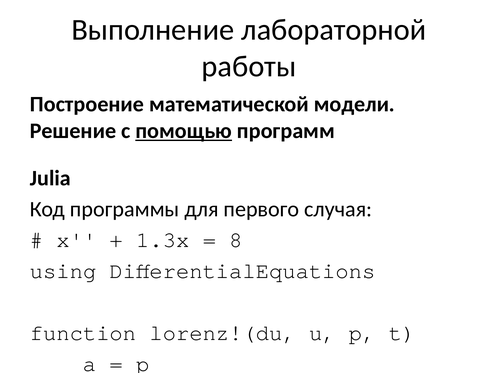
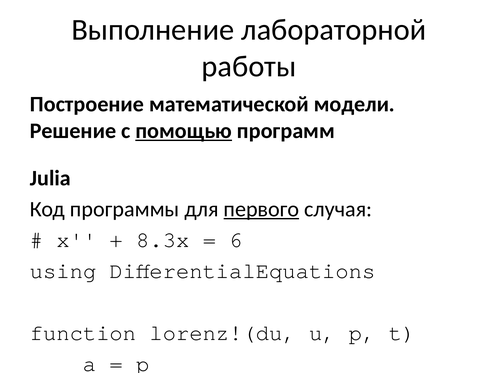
первого underline: none -> present (261, 209)
1.3x: 1.3x -> 8.3x (163, 240)
8: 8 -> 6 (236, 240)
